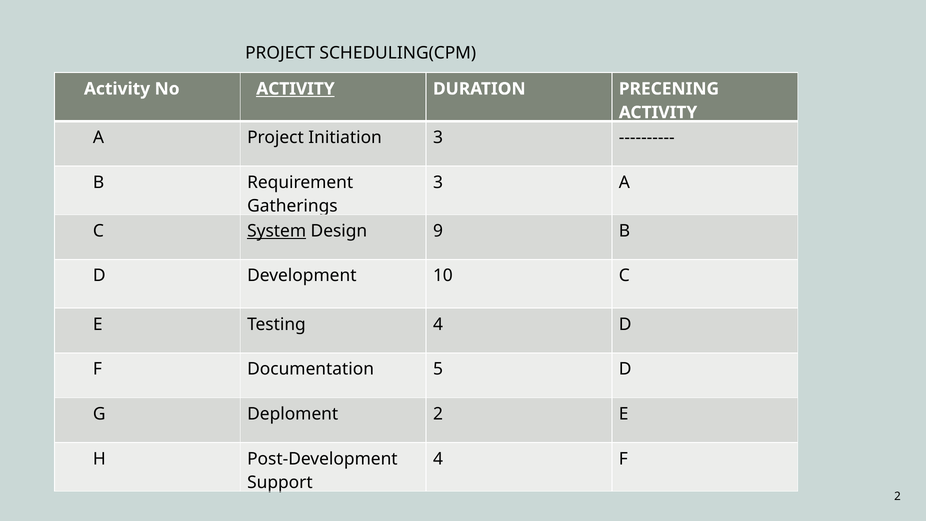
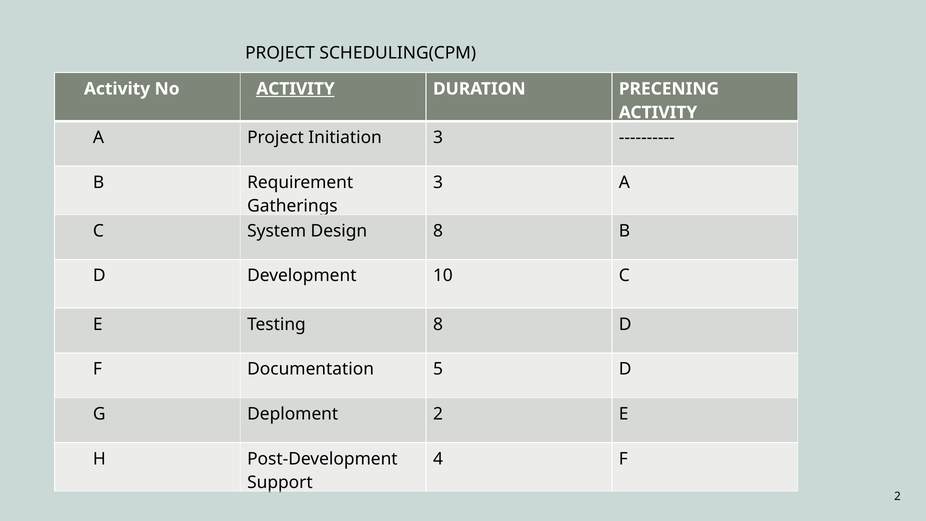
System underline: present -> none (277, 231)
Design 9: 9 -> 8 (438, 231)
Testing 4: 4 -> 8 (438, 324)
